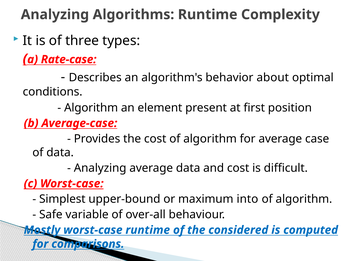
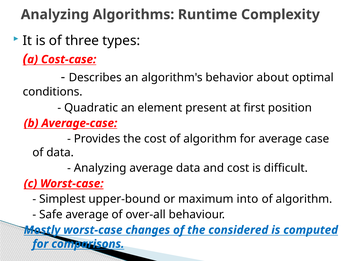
Rate-case: Rate-case -> Cost-case (69, 59)
Algorithm: Algorithm -> Quadratic (91, 107)
Safe variable: variable -> average (87, 214)
worst-case runtime: runtime -> changes (148, 229)
